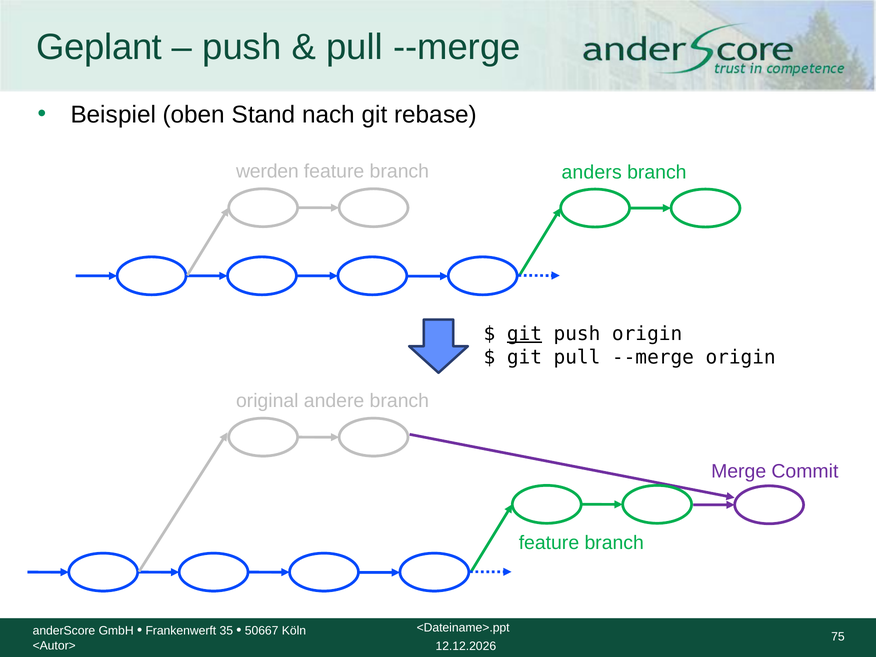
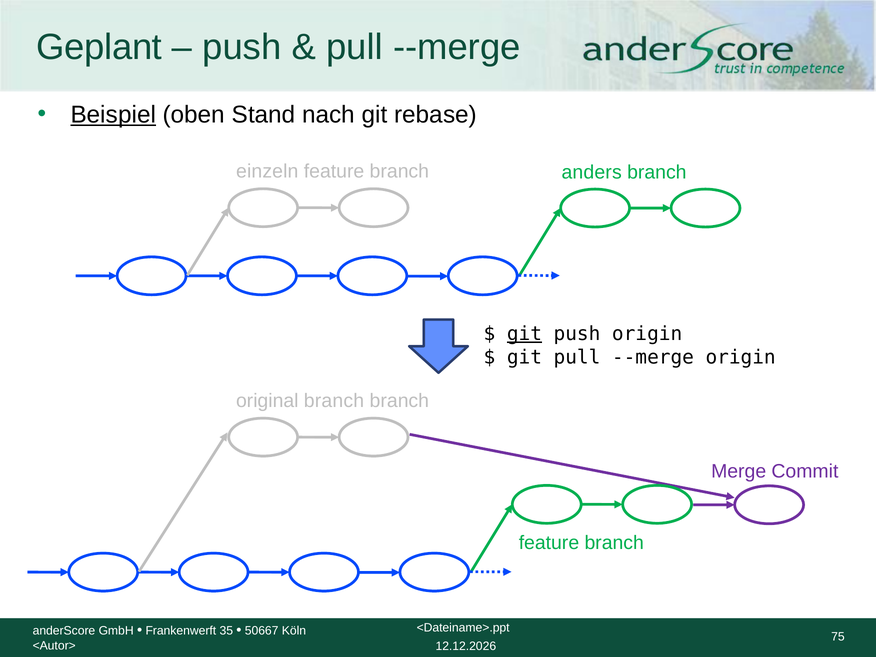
Beispiel underline: none -> present (113, 115)
werden: werden -> einzeln (267, 171)
original andere: andere -> branch (334, 401)
